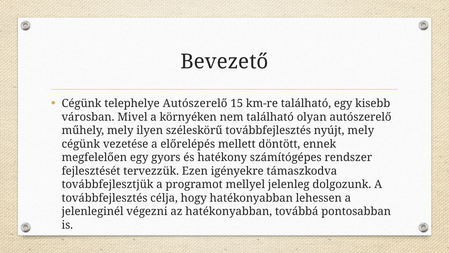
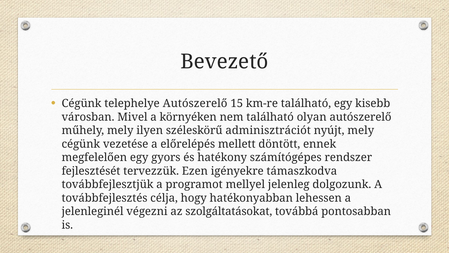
széleskörű továbbfejlesztés: továbbfejlesztés -> adminisztrációt (268, 130)
az hatékonyabban: hatékonyabban -> szolgáltatásokat (229, 211)
